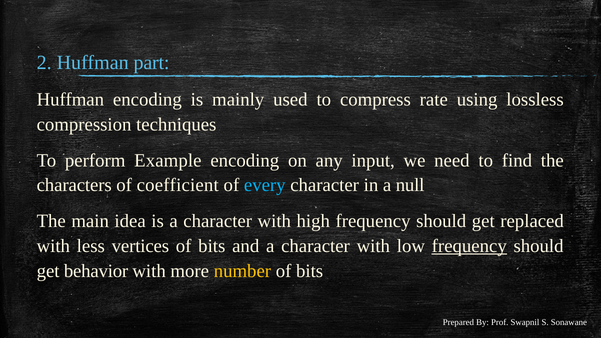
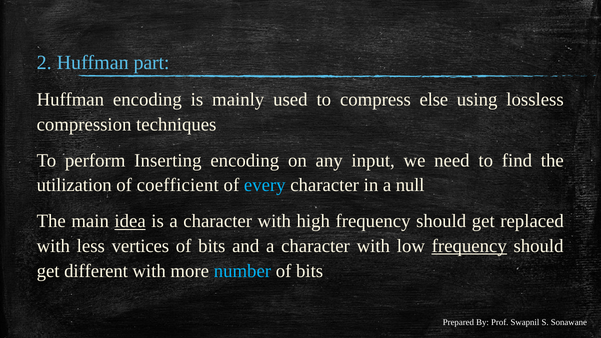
rate: rate -> else (434, 100)
Example: Example -> Inserting (168, 160)
characters: characters -> utilization (74, 185)
idea underline: none -> present (130, 221)
behavior: behavior -> different (96, 271)
number colour: yellow -> light blue (242, 271)
